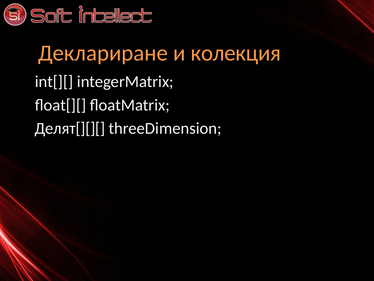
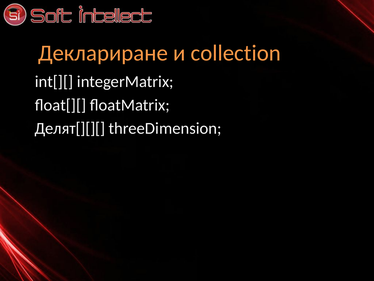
колекция: колекция -> collection (236, 53)
